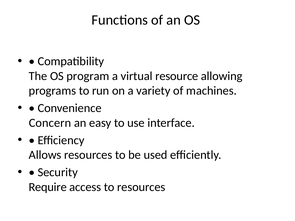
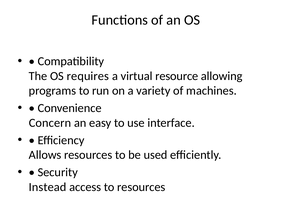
program: program -> requires (88, 76)
Require: Require -> Instead (48, 187)
